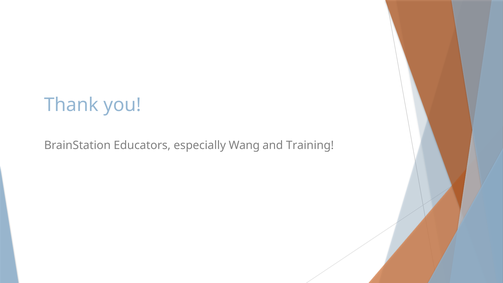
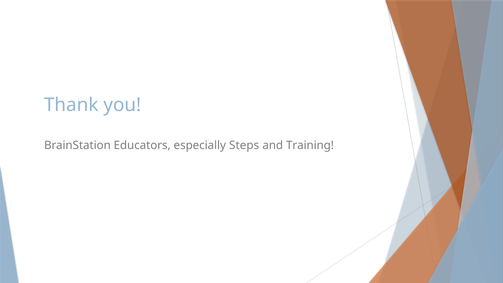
Wang: Wang -> Steps (244, 145)
